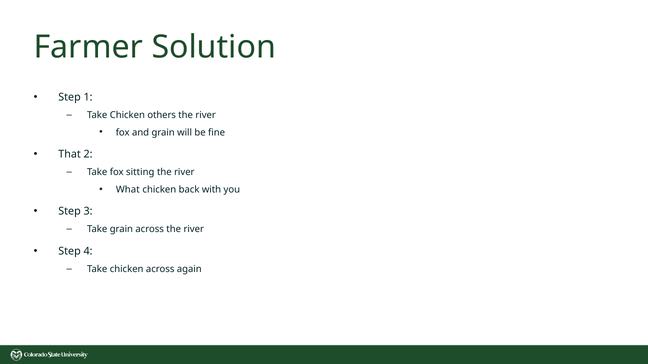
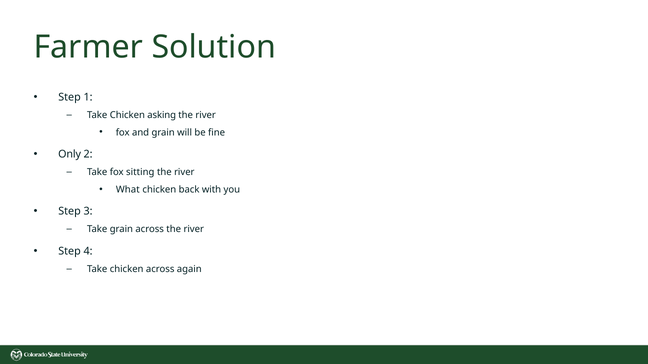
others: others -> asking (162, 115)
That: That -> Only (70, 155)
